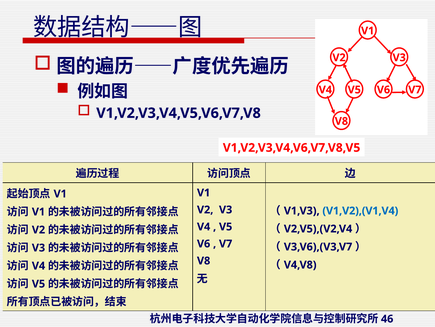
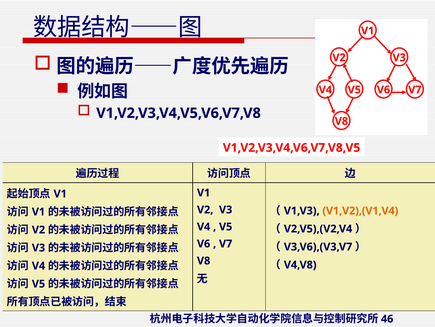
V1,V2),(V1,V4 colour: blue -> orange (360, 210)
